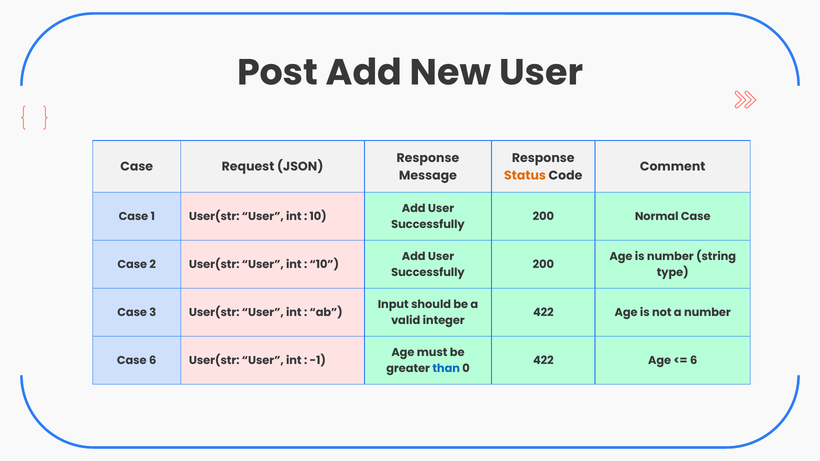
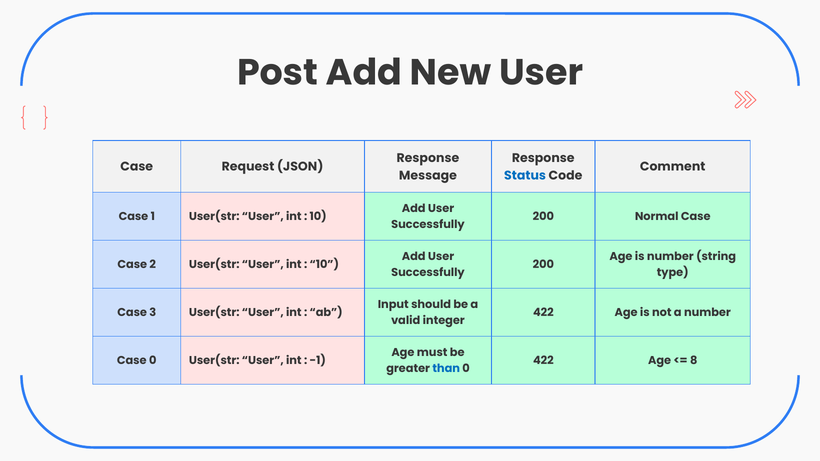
Status colour: orange -> blue (525, 176)
Case 6: 6 -> 0 (153, 361)
6: 6 -> 8 (694, 361)
